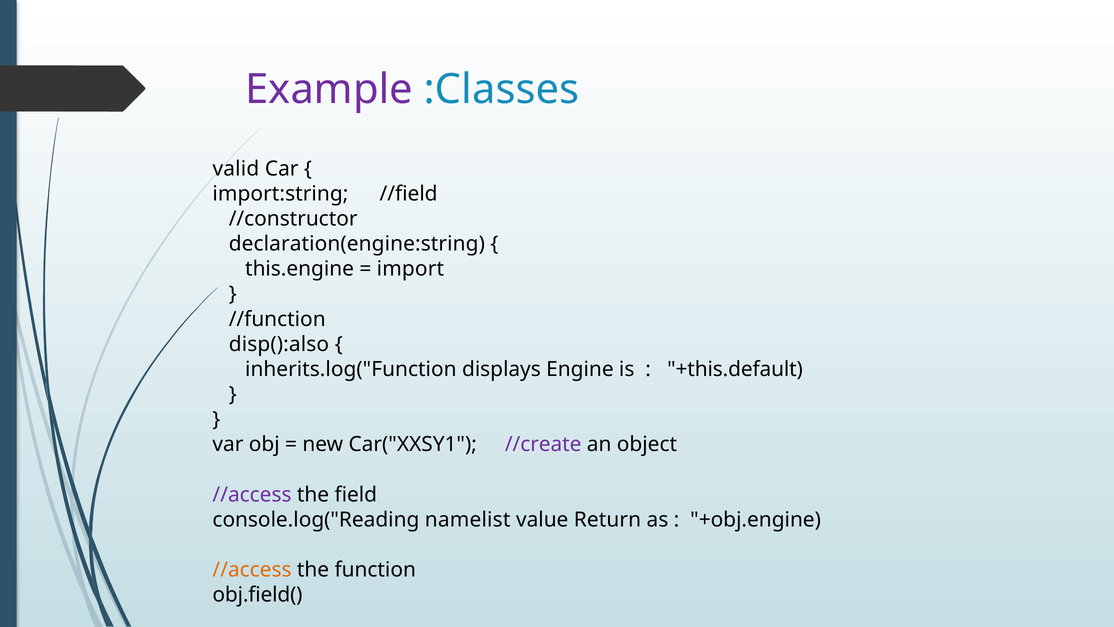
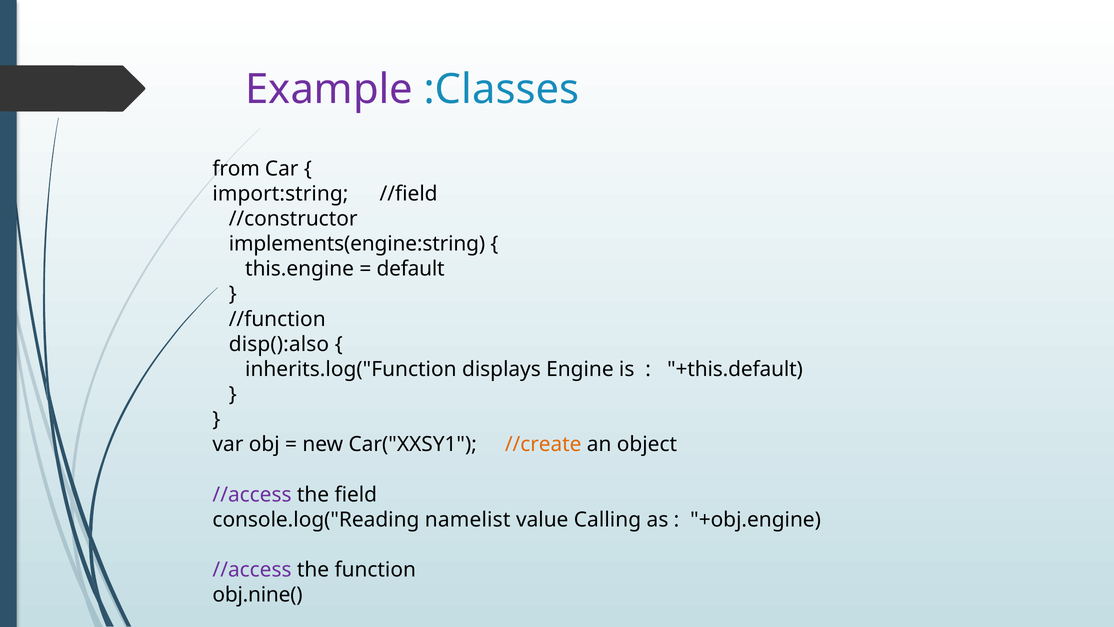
valid: valid -> from (236, 169)
declaration(engine:string: declaration(engine:string -> implements(engine:string (357, 244)
import: import -> default (411, 269)
//create colour: purple -> orange (543, 444)
Return: Return -> Calling (608, 519)
//access colour: orange -> purple (252, 570)
obj.field(: obj.field( -> obj.nine( (258, 595)
